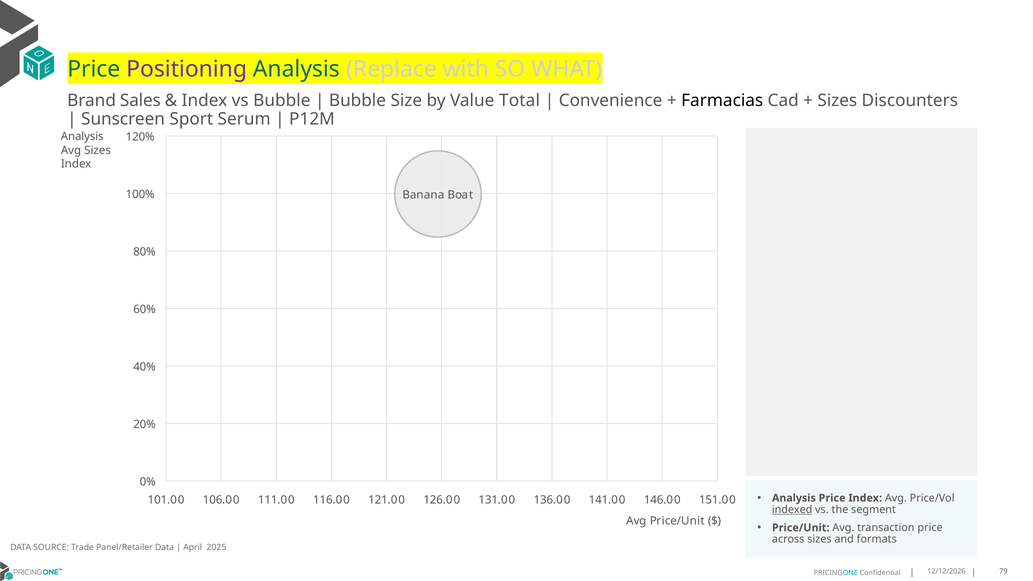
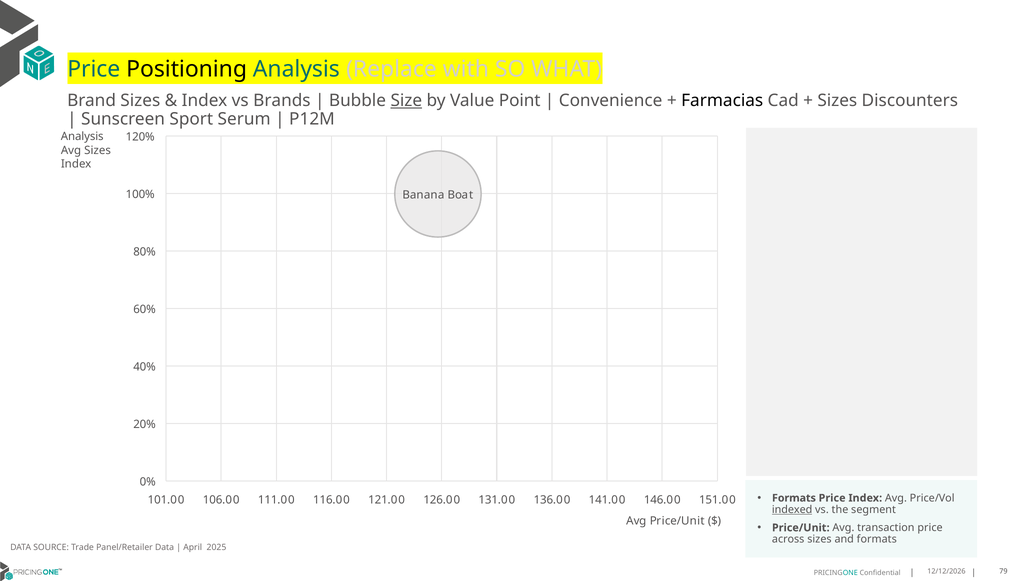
Positioning colour: purple -> black (187, 69)
Brand Sales: Sales -> Sizes (140, 101)
vs Bubble: Bubble -> Brands (282, 101)
Size underline: none -> present (406, 101)
Total: Total -> Point (520, 101)
Analysis: Analysis -> Formats (794, 498)
